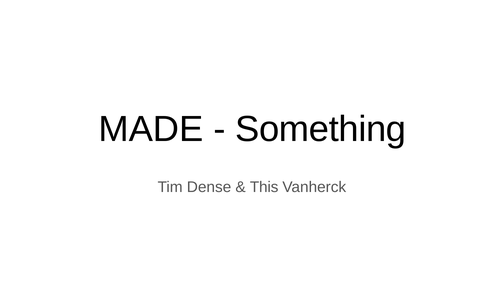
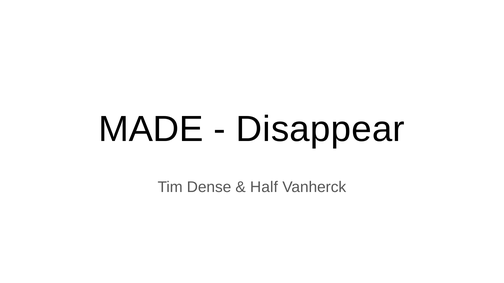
Something: Something -> Disappear (320, 129)
This: This -> Half (264, 187)
